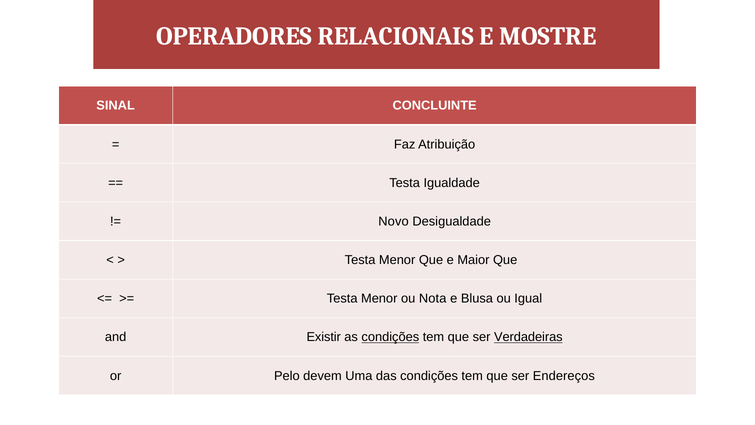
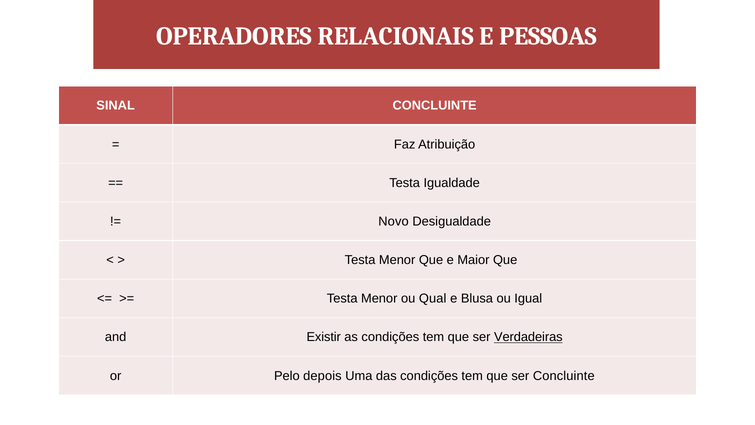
MOSTRE: MOSTRE -> PESSOAS (548, 36)
Nota: Nota -> Qual (433, 298)
condições underline: present -> none (390, 337)
devem: devem -> depois (322, 376)
ser Endereços: Endereços -> Concluinte (564, 376)
